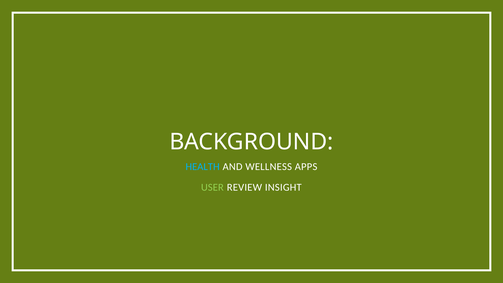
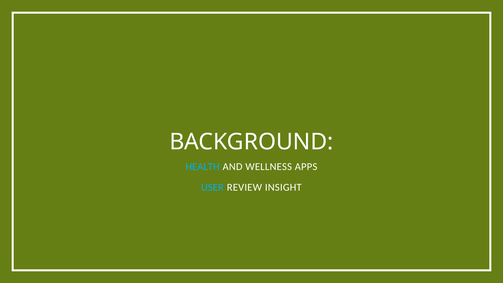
USER colour: light green -> light blue (212, 187)
